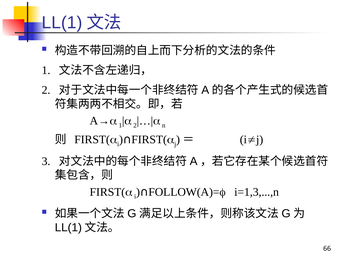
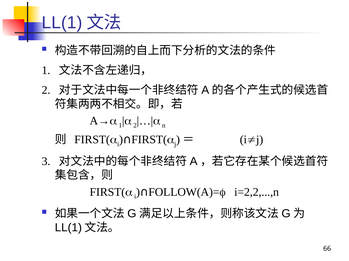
i=1,3,...,n: i=1,3,...,n -> i=2,2,...,n (257, 193)
